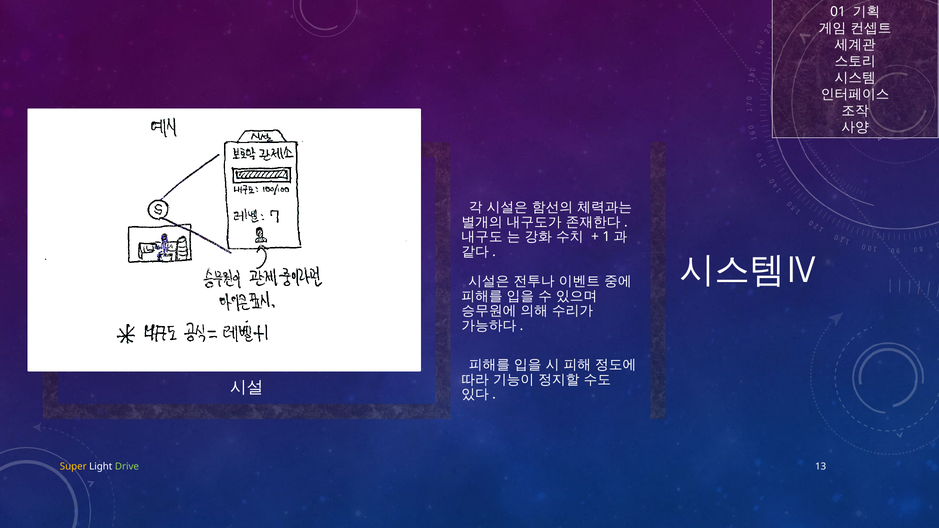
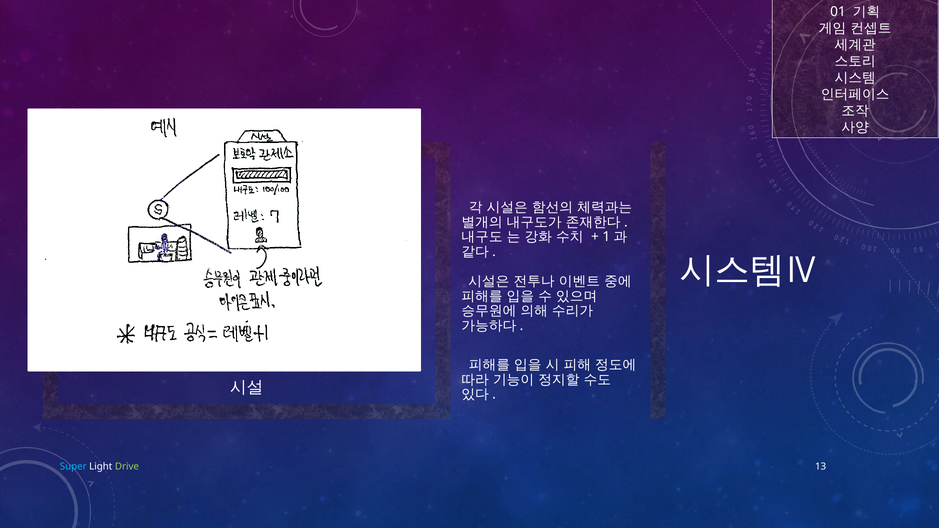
Super colour: yellow -> light blue (73, 467)
